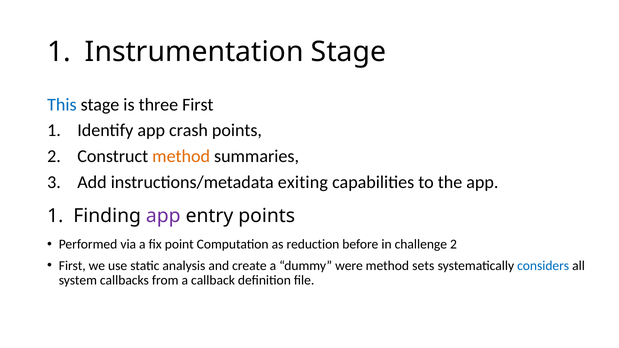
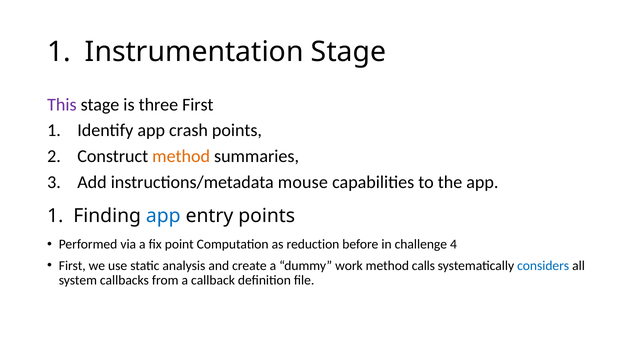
This colour: blue -> purple (62, 105)
exiting: exiting -> mouse (303, 183)
app colour: purple -> blue (163, 216)
challenge 2: 2 -> 4 (454, 245)
were: were -> work (349, 266)
sets: sets -> calls (423, 266)
